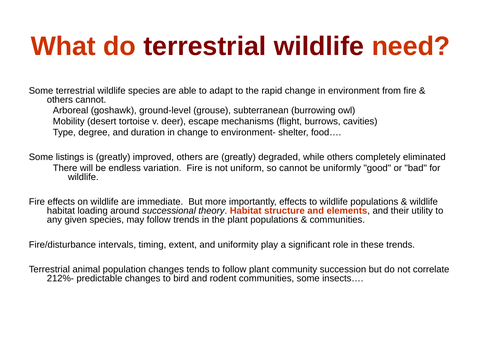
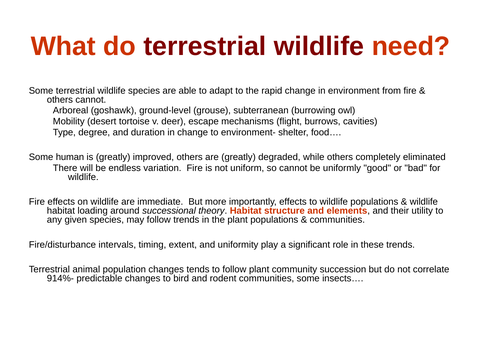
listings: listings -> human (70, 157)
212%-: 212%- -> 914%- (60, 278)
